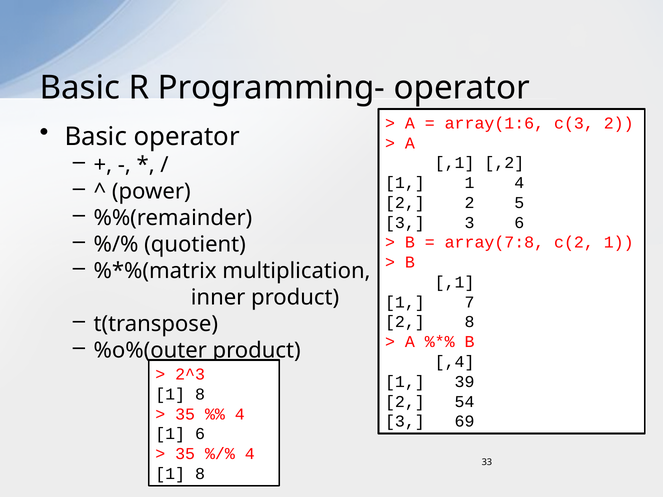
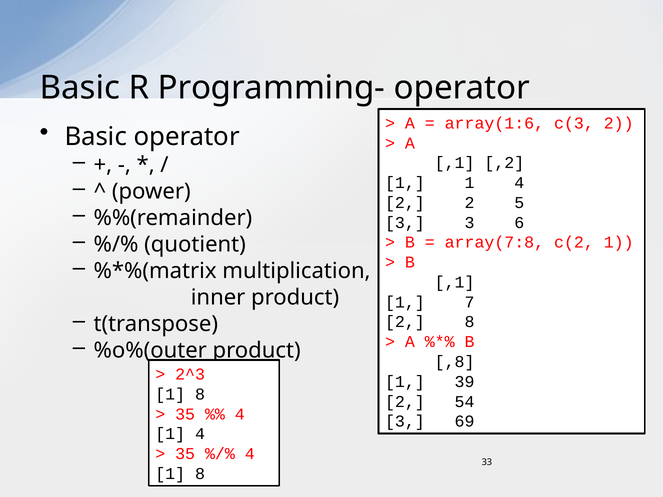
,4: ,4 -> ,8 (455, 362)
6: 6 -> 4 (200, 434)
